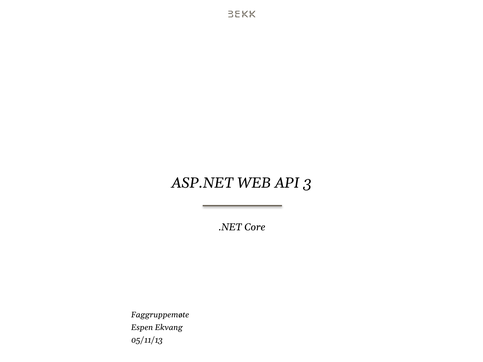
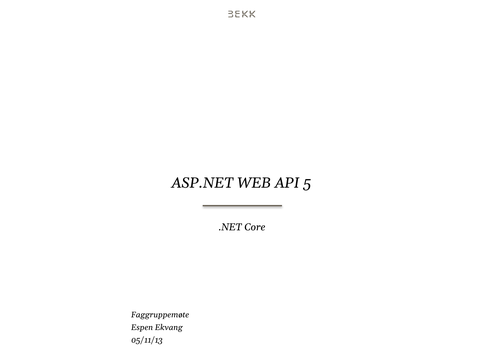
3: 3 -> 5 (307, 183)
